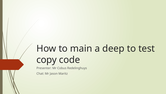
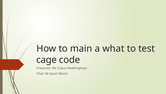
deep: deep -> what (113, 48)
copy: copy -> cage (47, 59)
